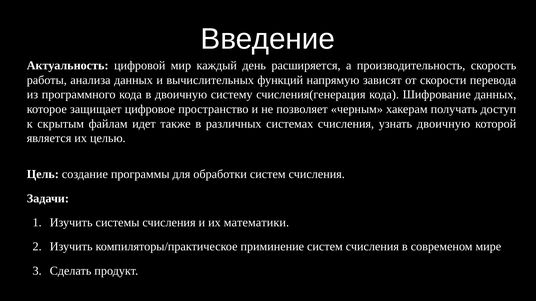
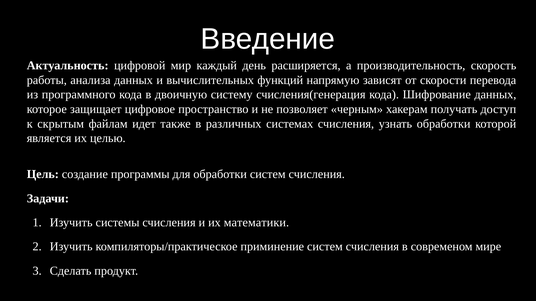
узнать двоичную: двоичную -> обработки (444, 124)
